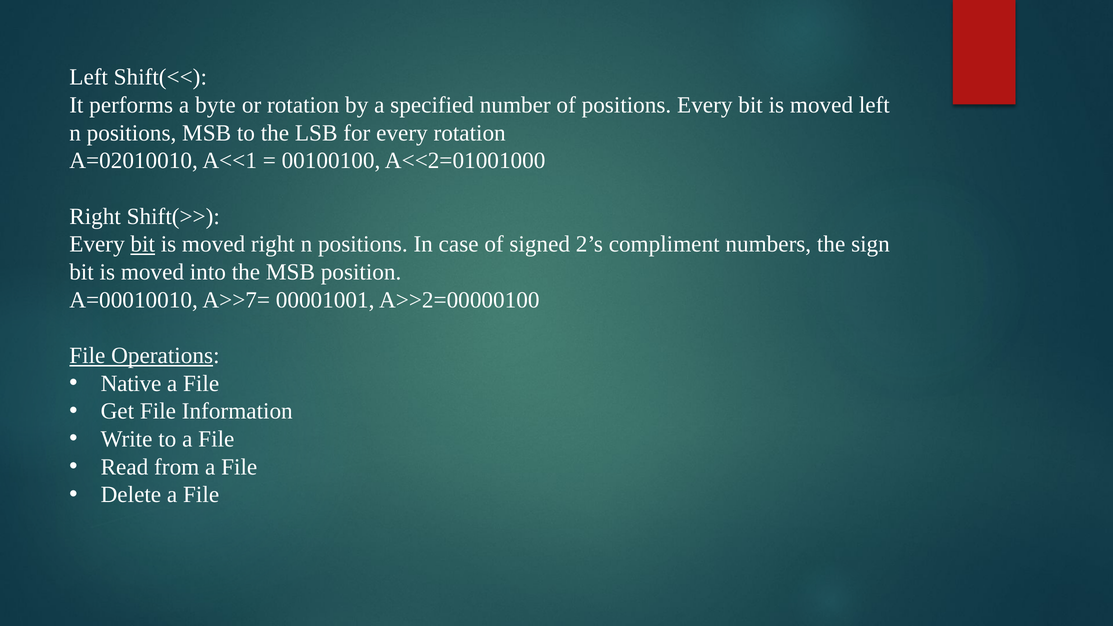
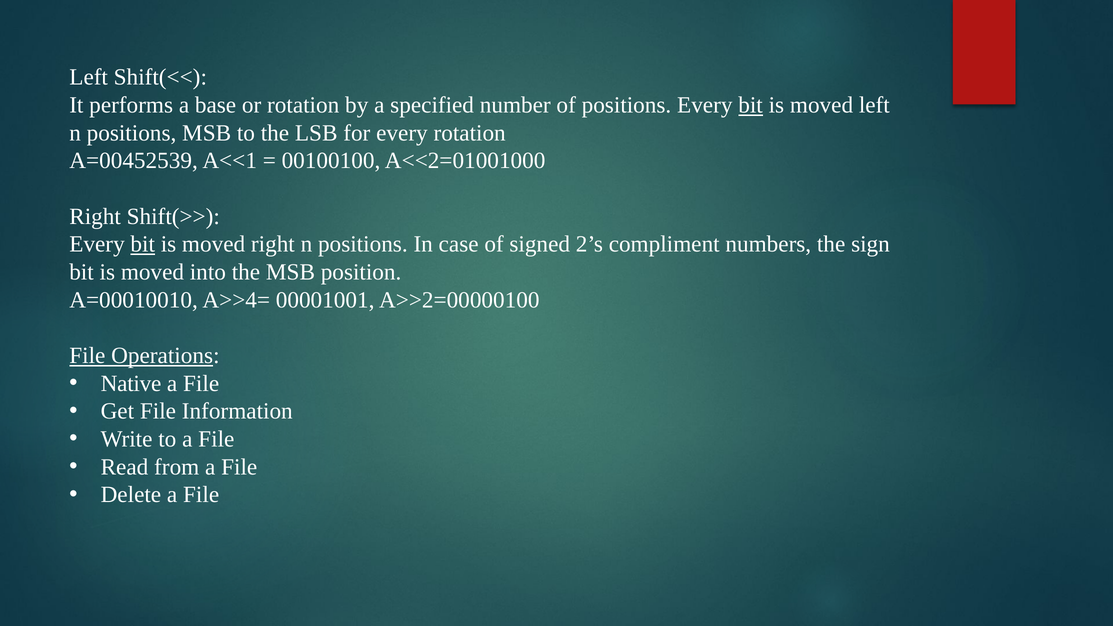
byte: byte -> base (216, 105)
bit underline: none -> present (751, 105)
A=02010010: A=02010010 -> A=00452539 (134, 161)
A>>7=: A>>7= -> A>>4= (236, 300)
